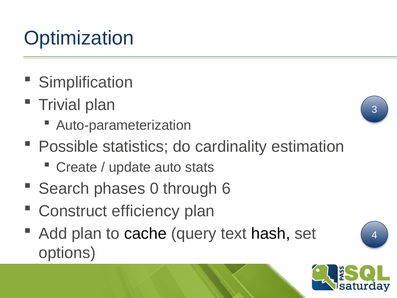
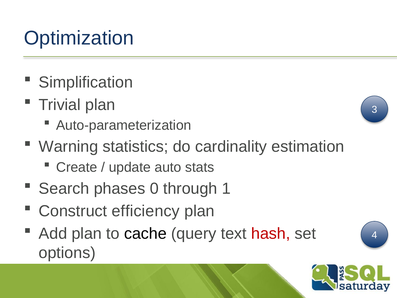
Possible: Possible -> Warning (68, 147)
6: 6 -> 1 (226, 188)
hash colour: black -> red (271, 234)
